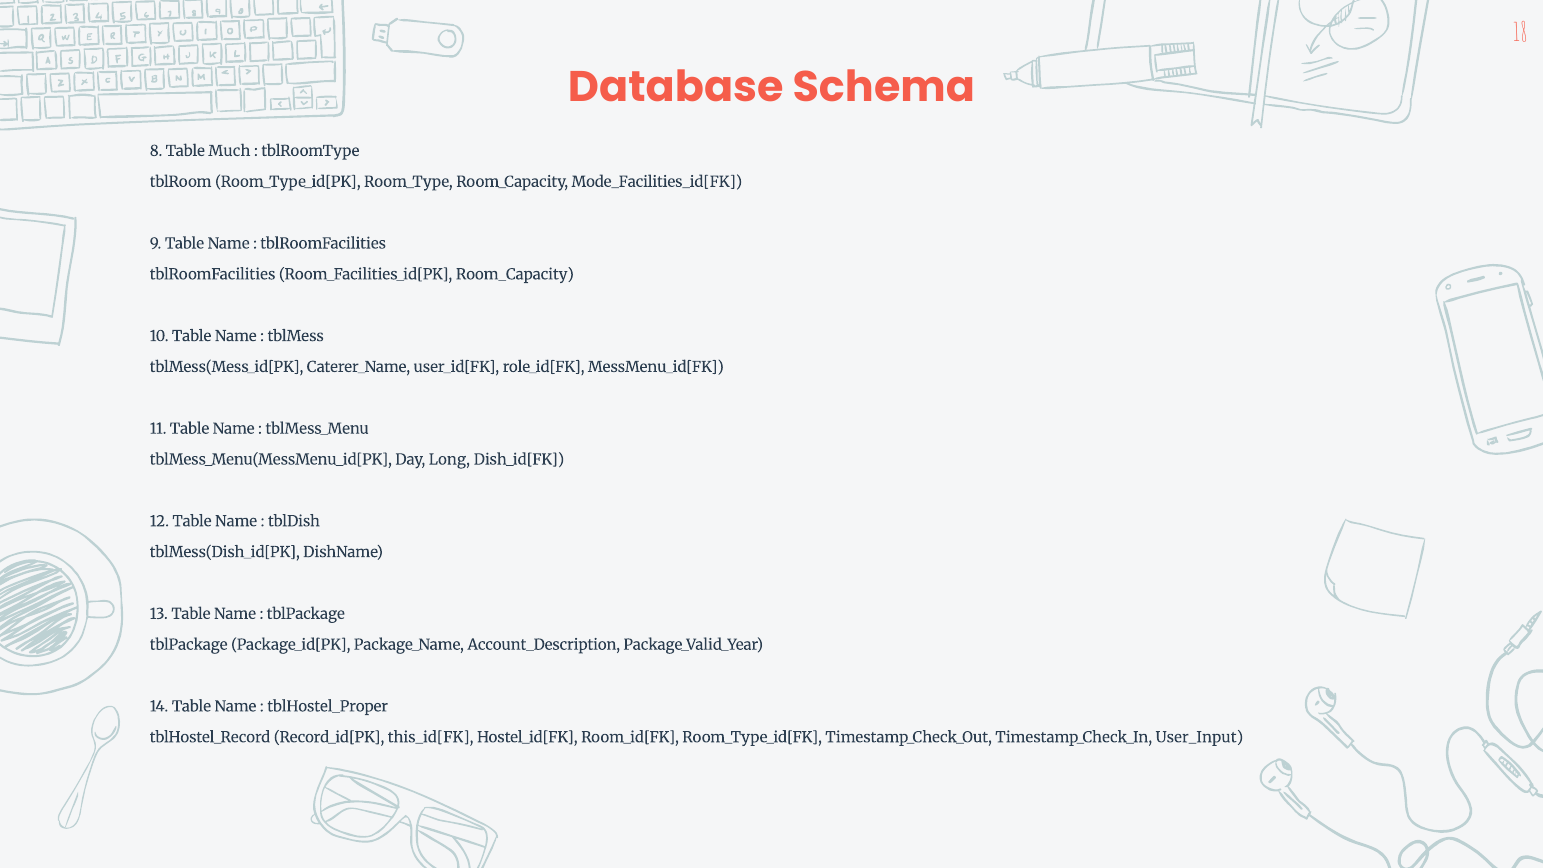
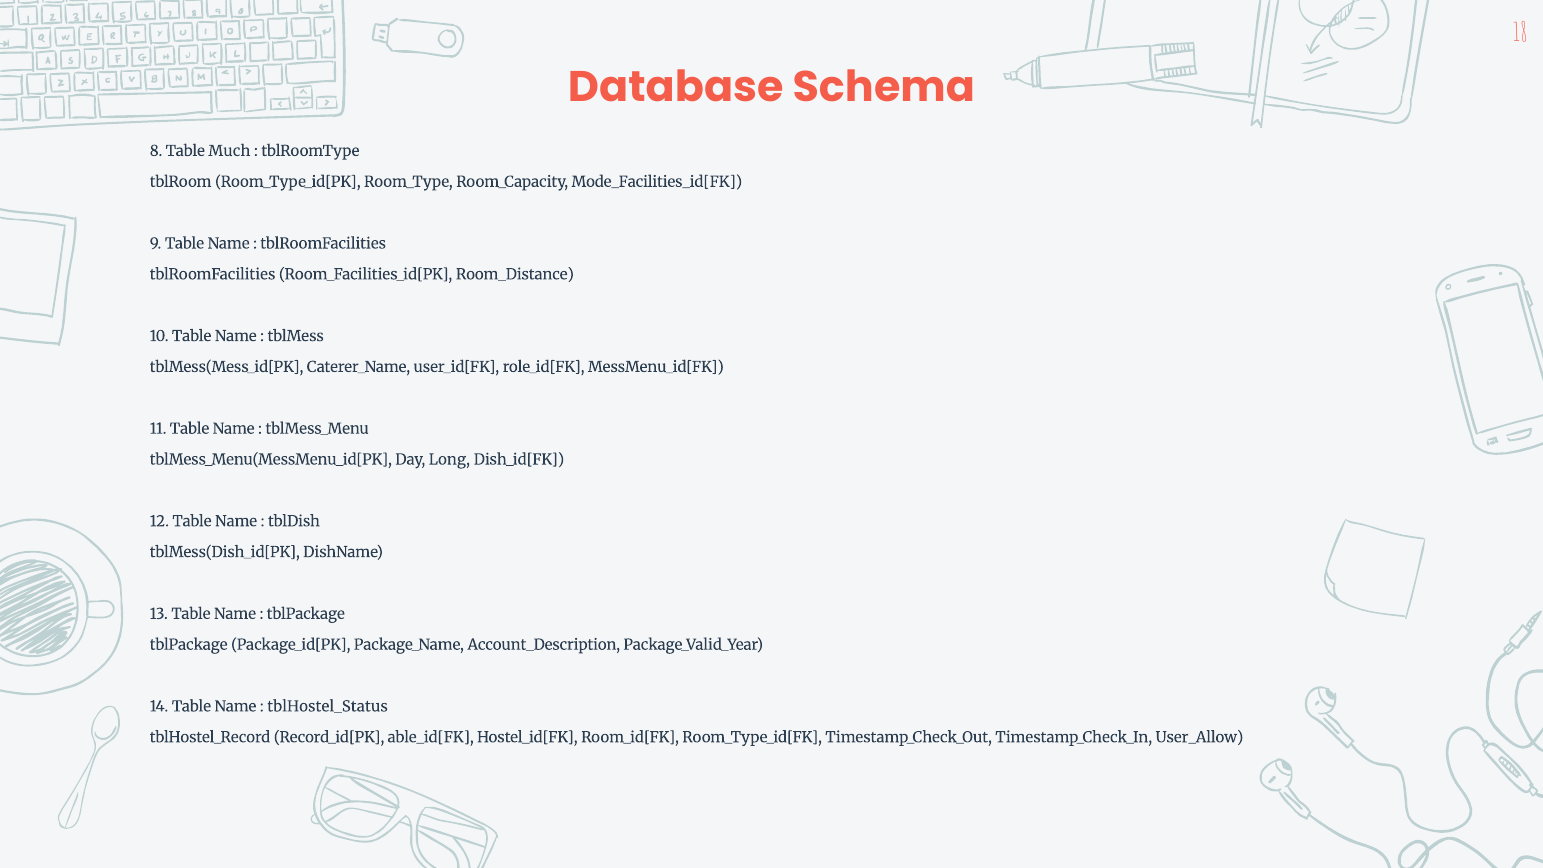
Room_Facilities_id[PK Room_Capacity: Room_Capacity -> Room_Distance (515, 274)
tblHostel_Proper: tblHostel_Proper -> tblHostel_Status (328, 706)
this_id[FK: this_id[FK -> able_id[FK (431, 737)
User_Input: User_Input -> User_Allow (1199, 737)
